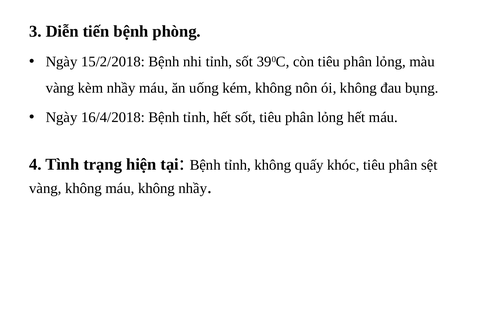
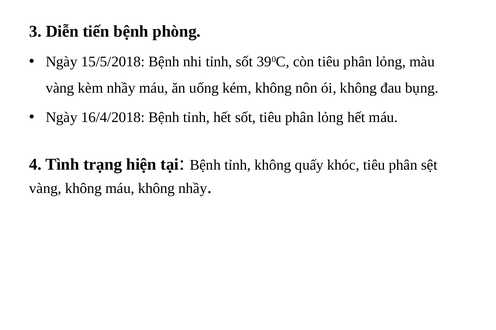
15/2/2018: 15/2/2018 -> 15/5/2018 (113, 62)
